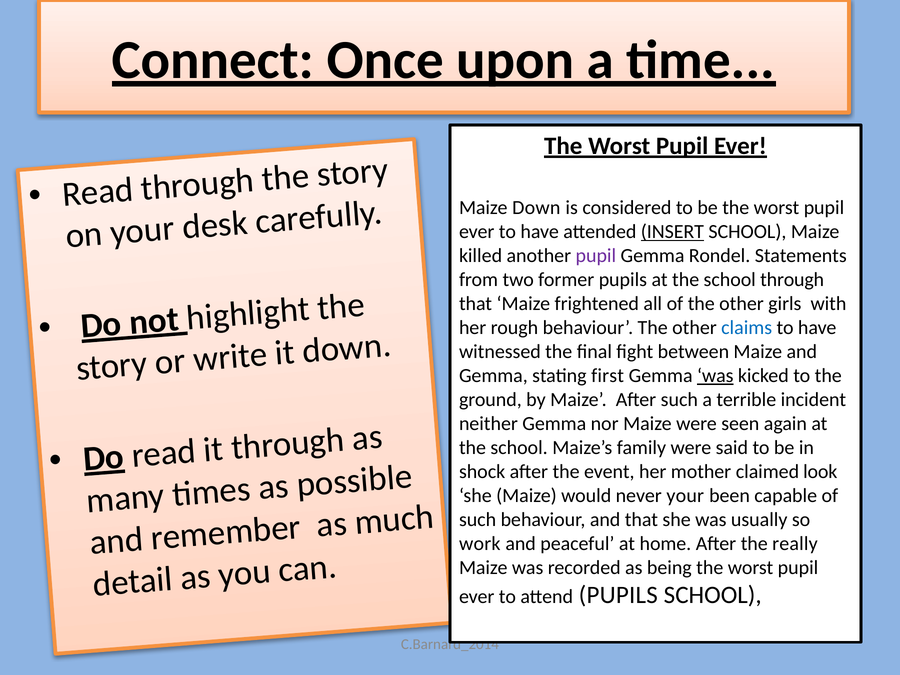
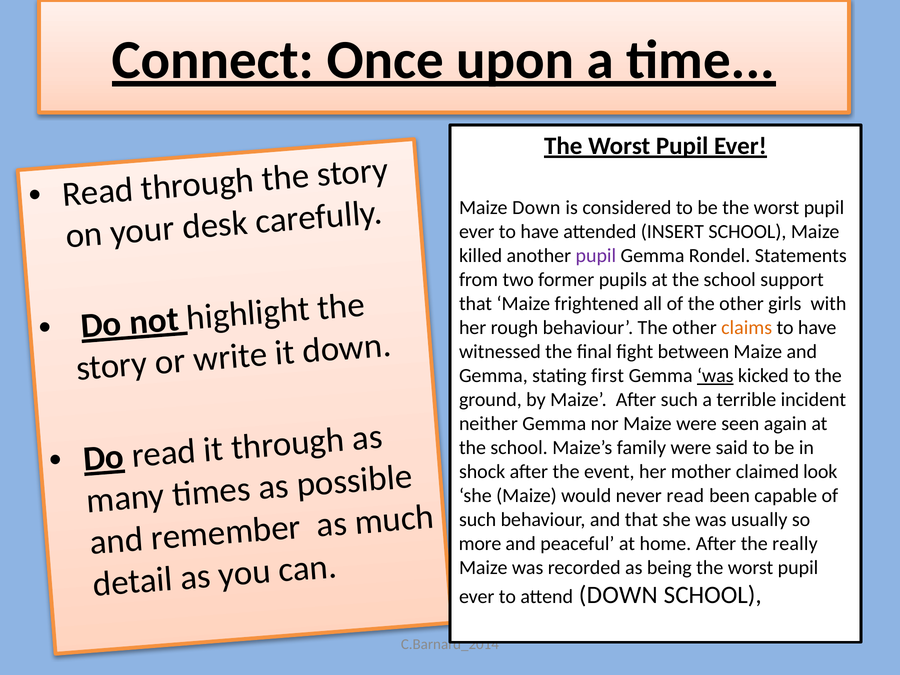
INSERT underline: present -> none (672, 232)
school through: through -> support (792, 280)
claims colour: blue -> orange (747, 328)
never your: your -> read (685, 496)
work: work -> more (480, 544)
attend PUPILS: PUPILS -> DOWN (618, 595)
